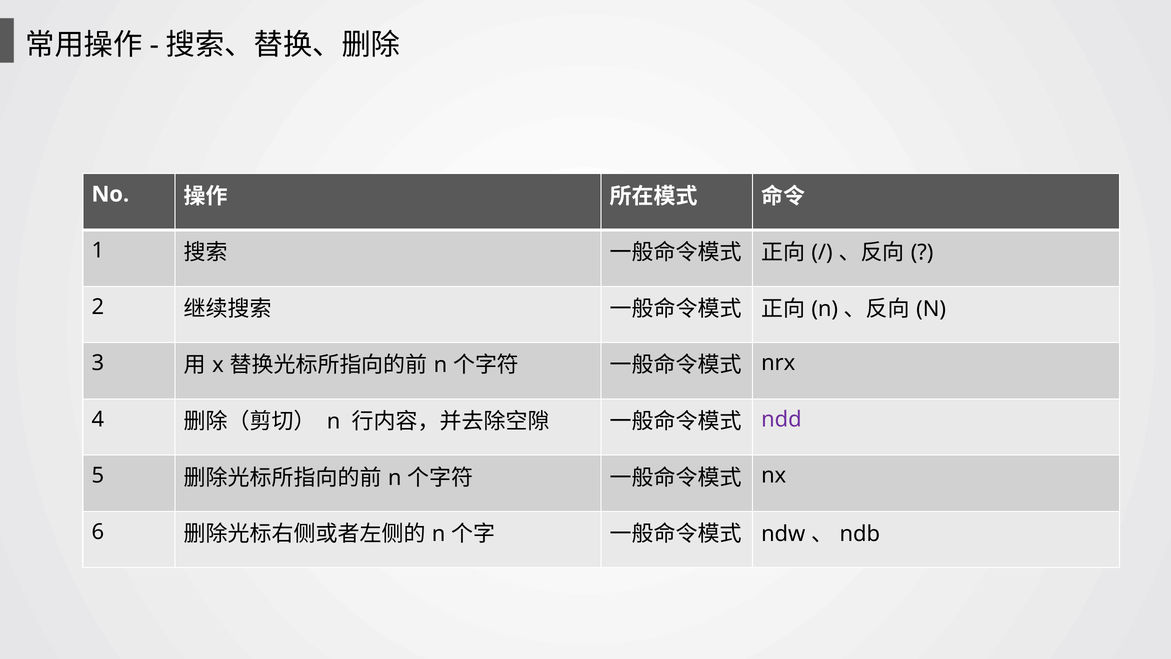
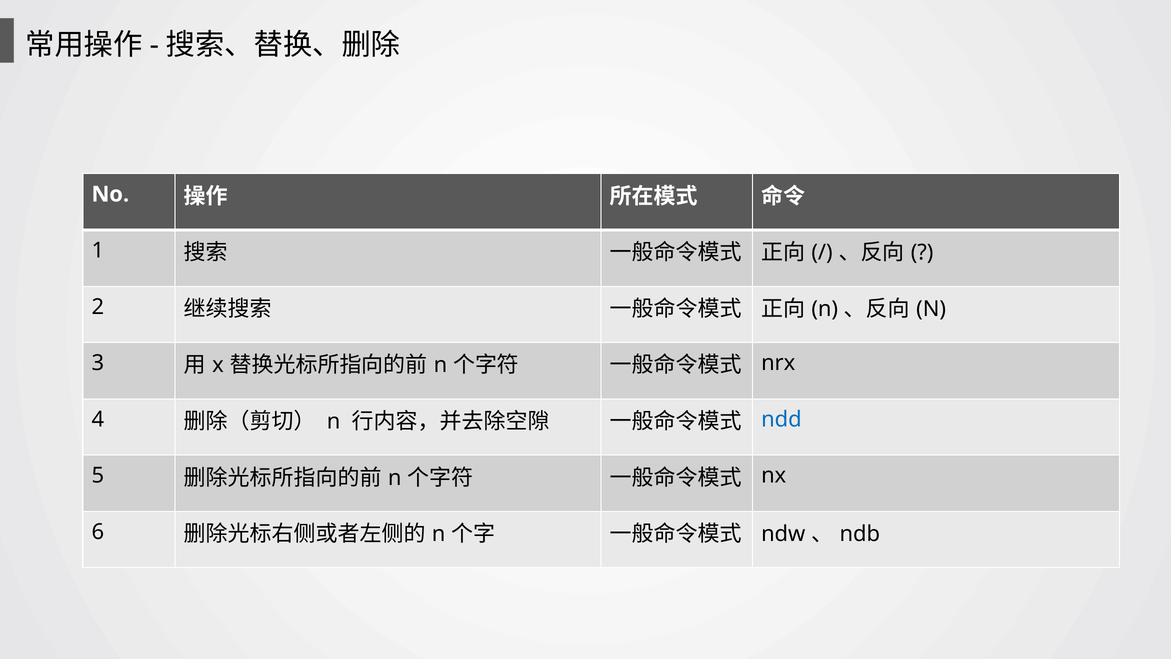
ndd colour: purple -> blue (781, 419)
